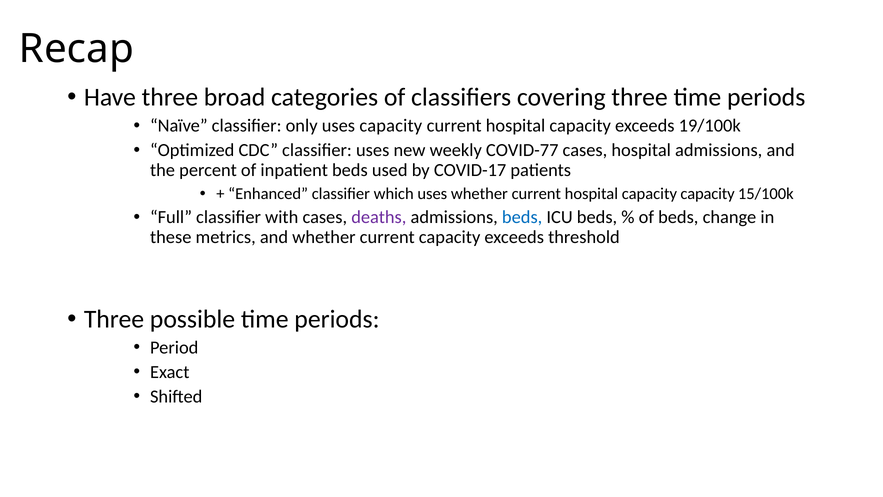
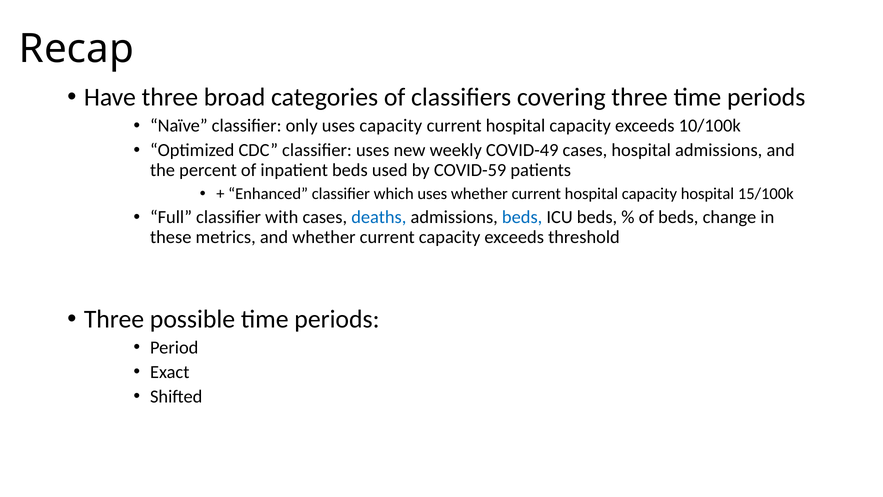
19/100k: 19/100k -> 10/100k (710, 126)
COVID-77: COVID-77 -> COVID-49 (522, 150)
COVID-17: COVID-17 -> COVID-59 (470, 170)
capacity capacity: capacity -> hospital (707, 194)
deaths colour: purple -> blue (379, 217)
